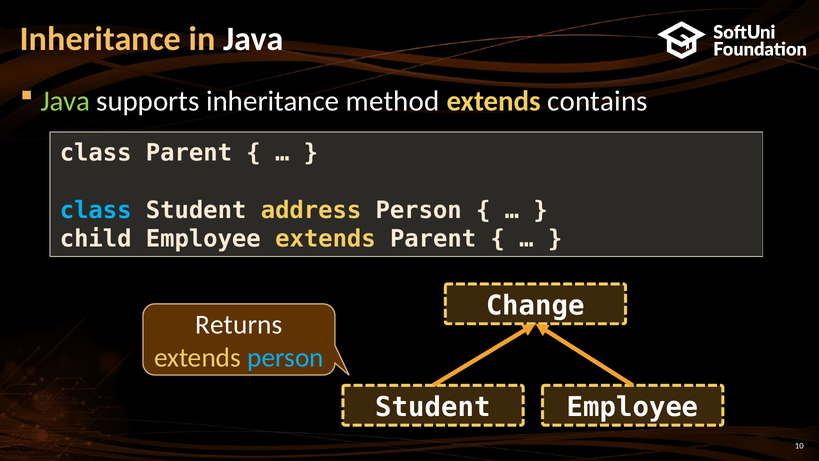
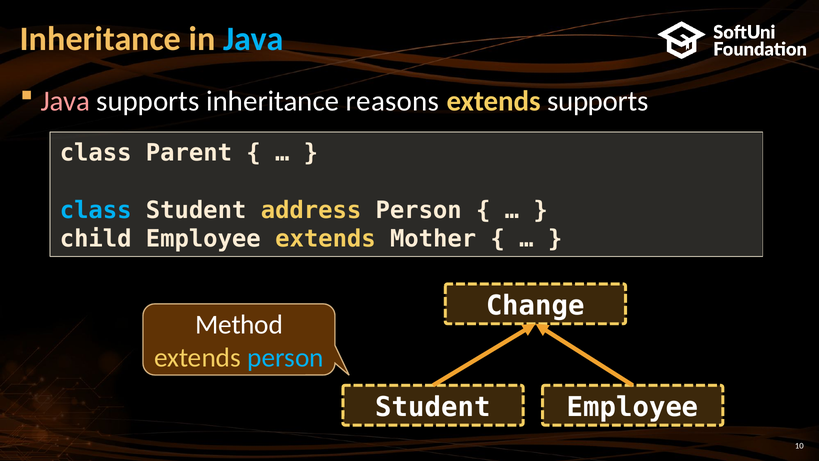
Java colour: white -> light blue (253, 39)
Java colour: light green -> pink (65, 101)
method: method -> reasons (393, 101)
extends contains: contains -> supports (598, 101)
extends Parent: Parent -> Mother (433, 239)
Returns: Returns -> Method (239, 325)
